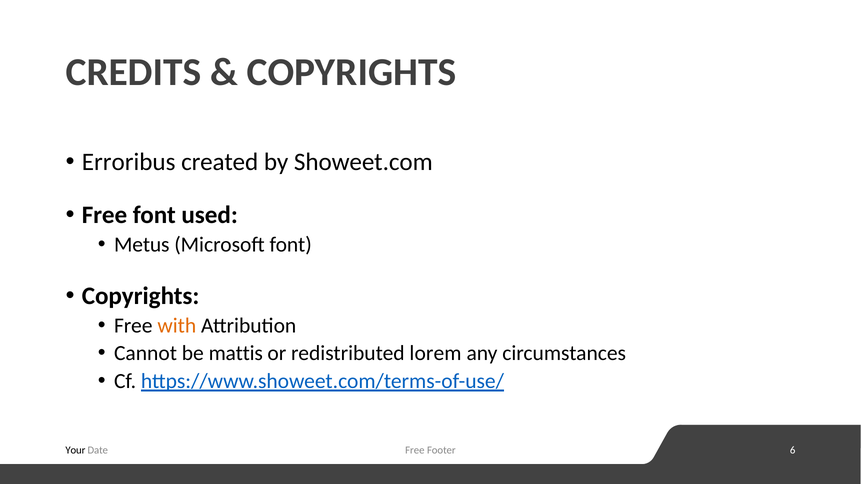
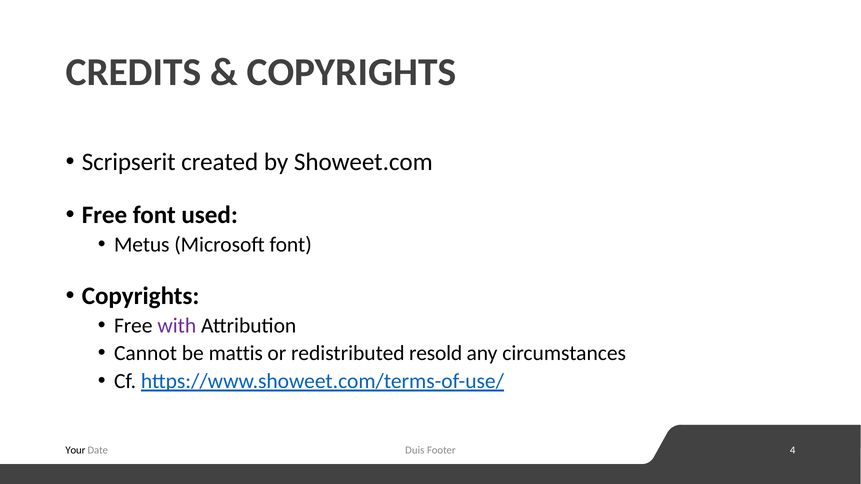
Erroribus: Erroribus -> Scripserit (129, 162)
with colour: orange -> purple (177, 326)
lorem: lorem -> resold (436, 353)
Free: Free -> Duis (415, 451)
6: 6 -> 4 (793, 451)
